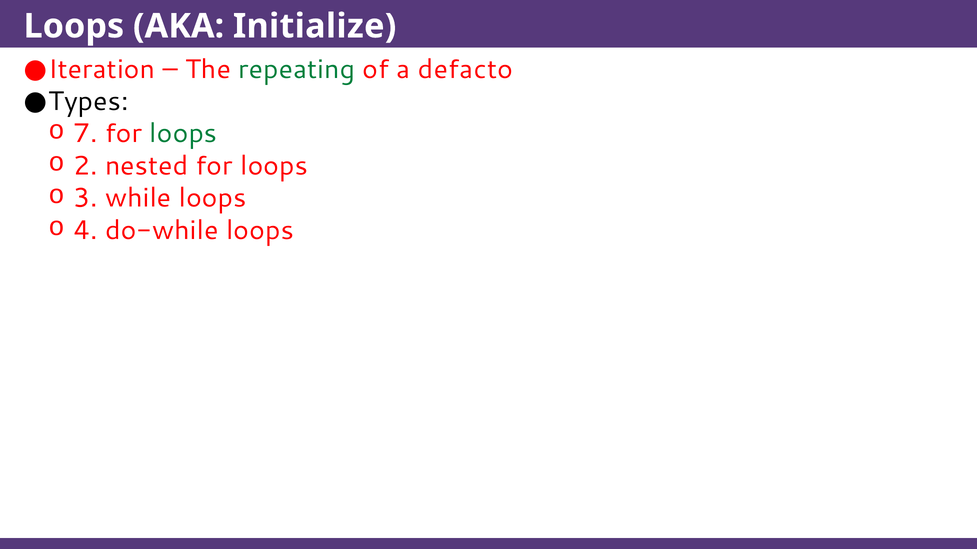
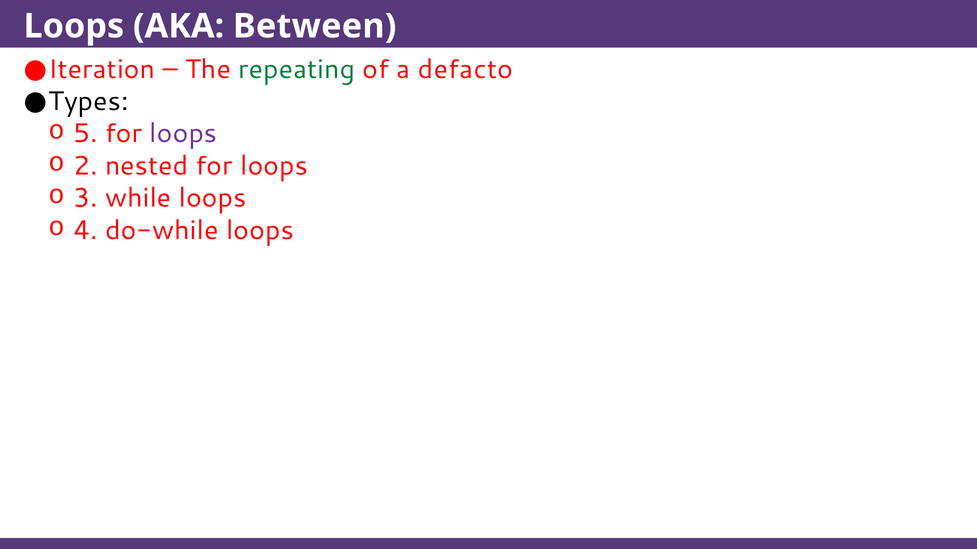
Initialize: Initialize -> Between (315, 26)
7: 7 -> 5 (85, 134)
loops colour: green -> purple (183, 134)
